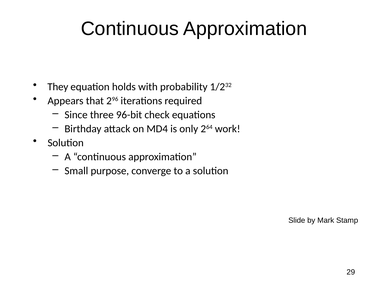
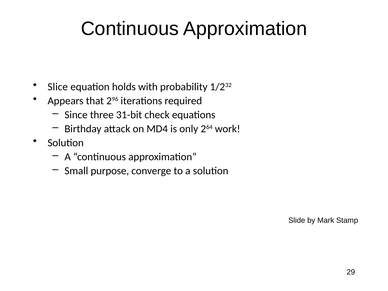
They: They -> Slice (58, 87)
96-bit: 96-bit -> 31-bit (129, 115)
